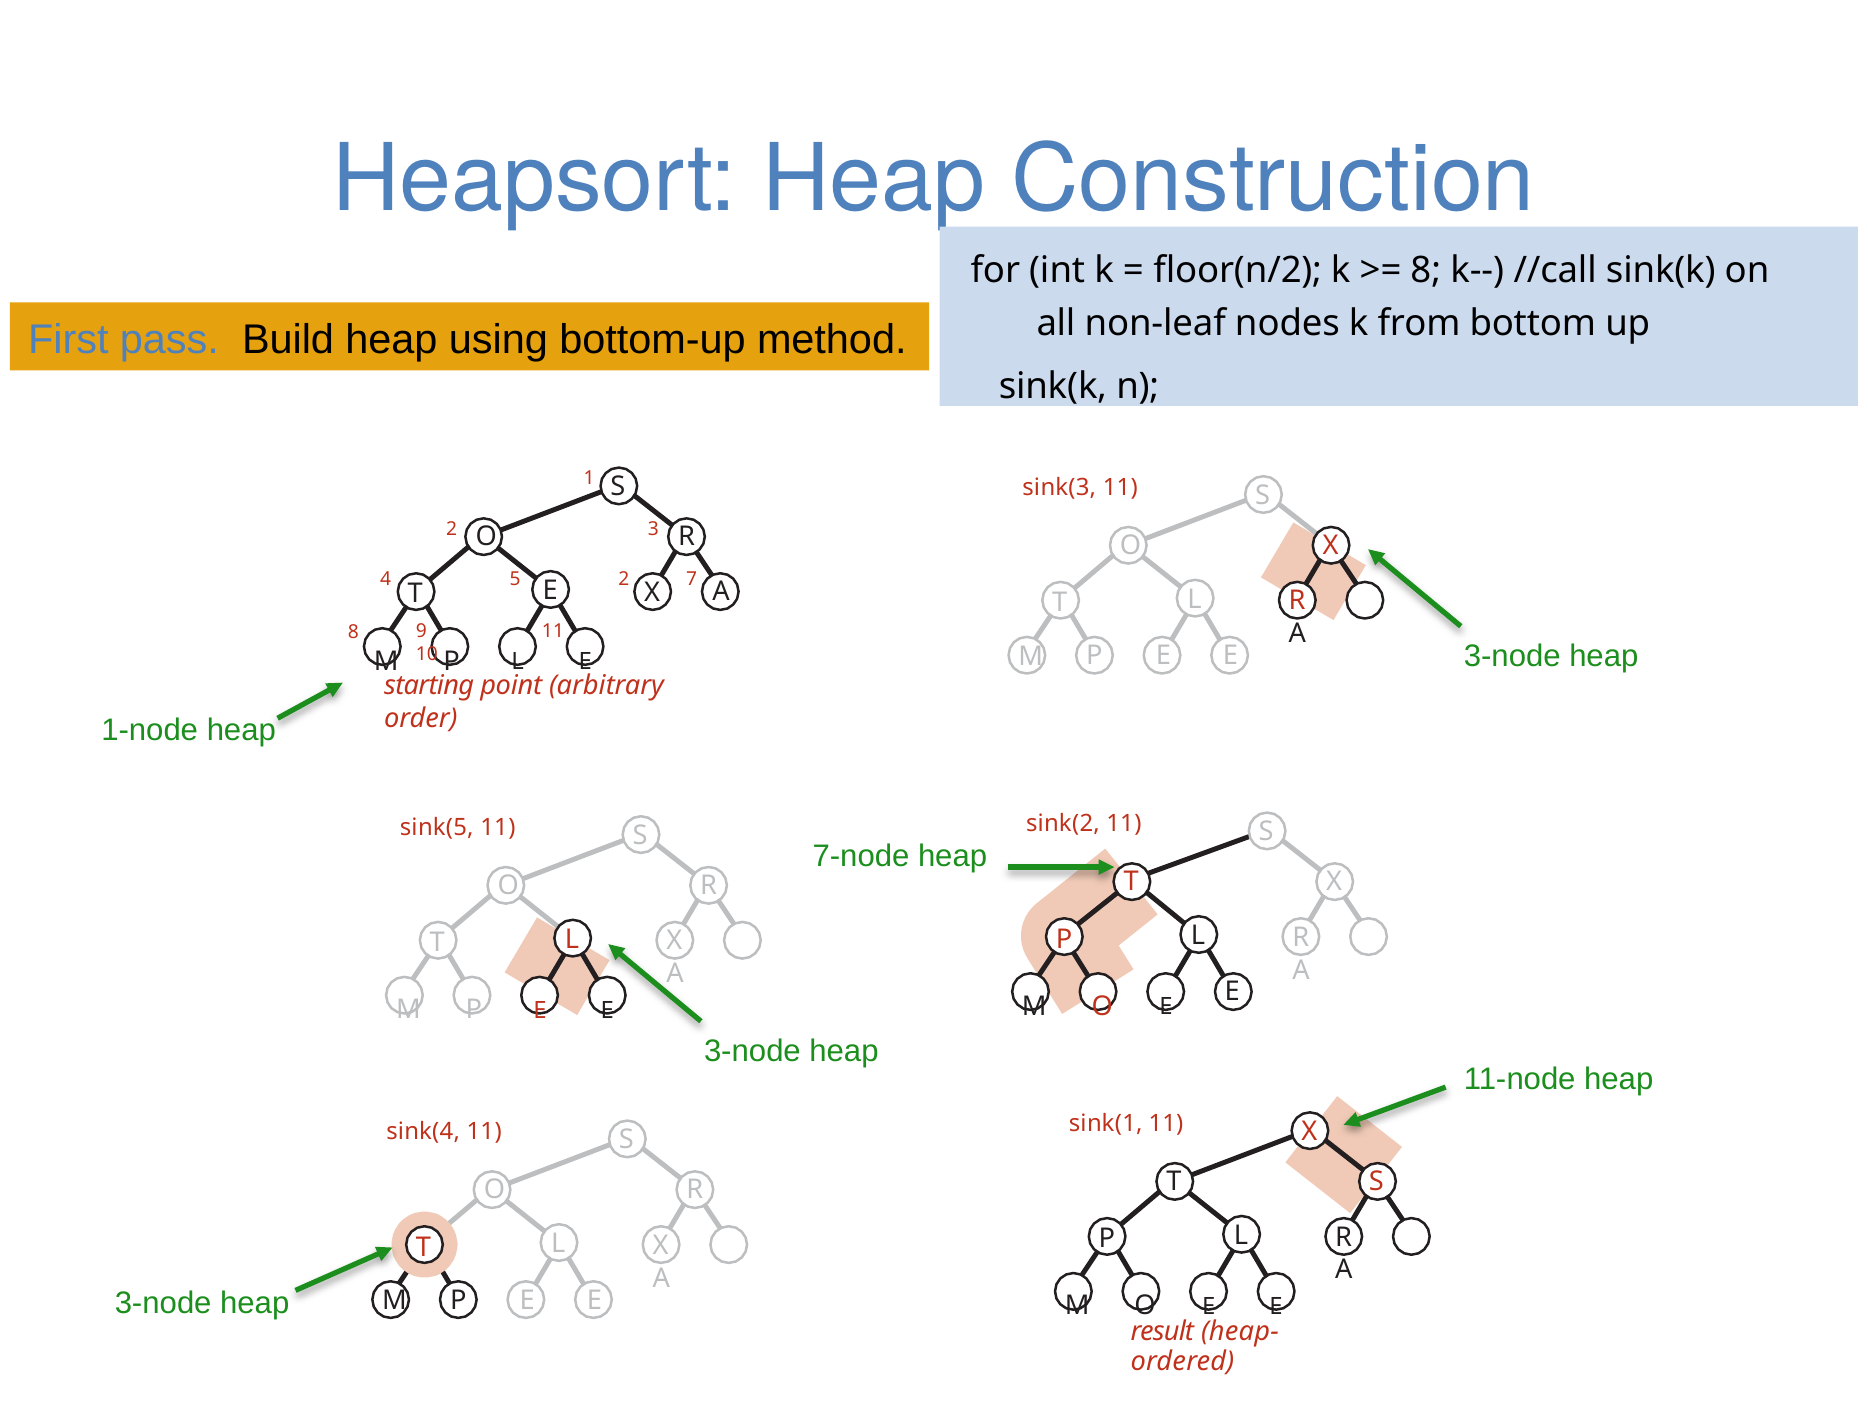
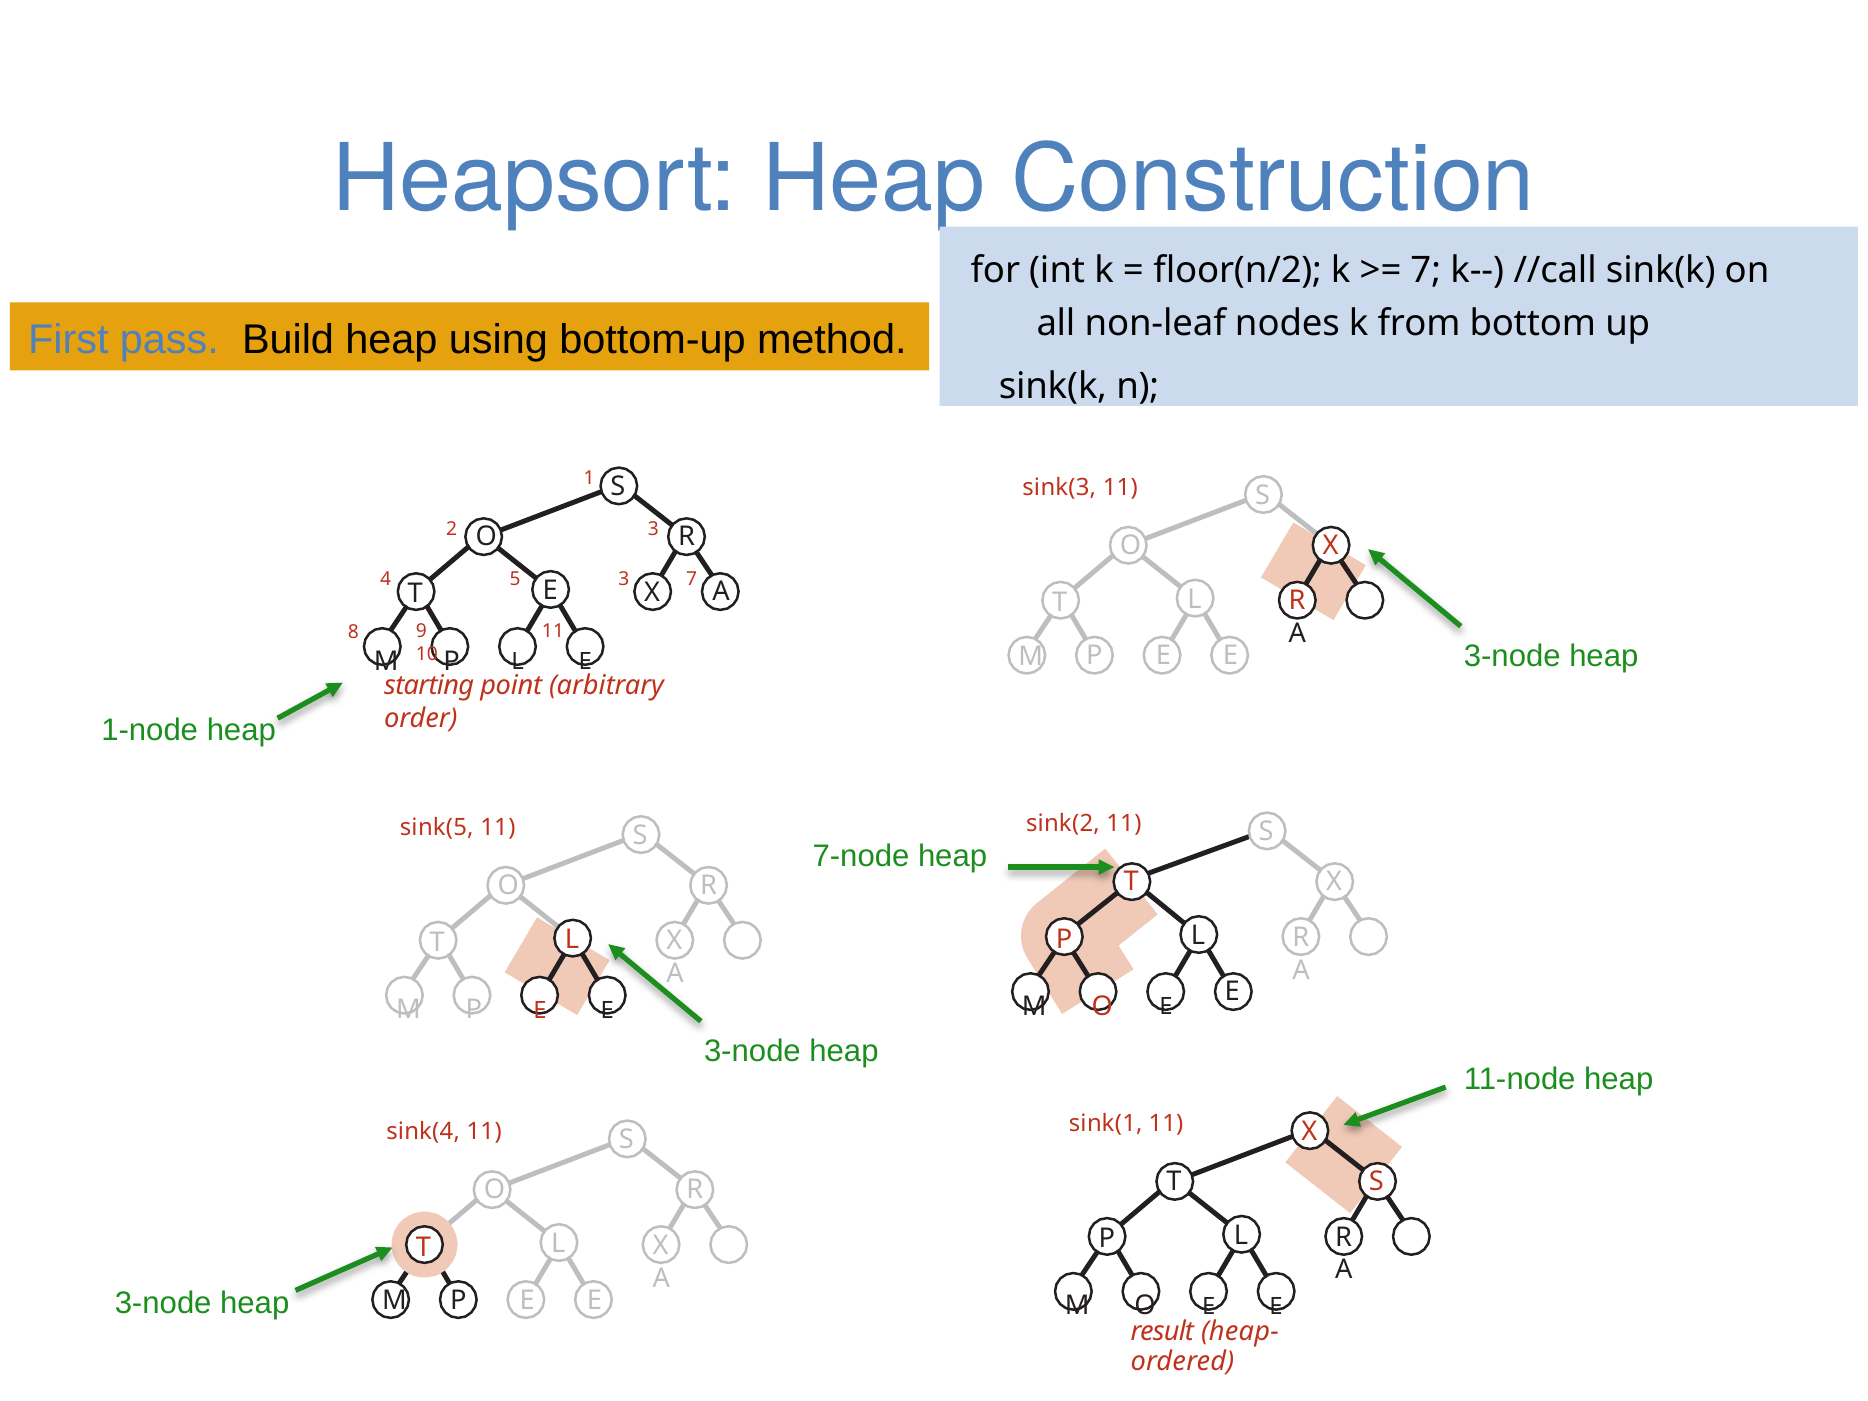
8: 8 -> 7 (1426, 271)
5 2: 2 -> 3 (624, 580)
